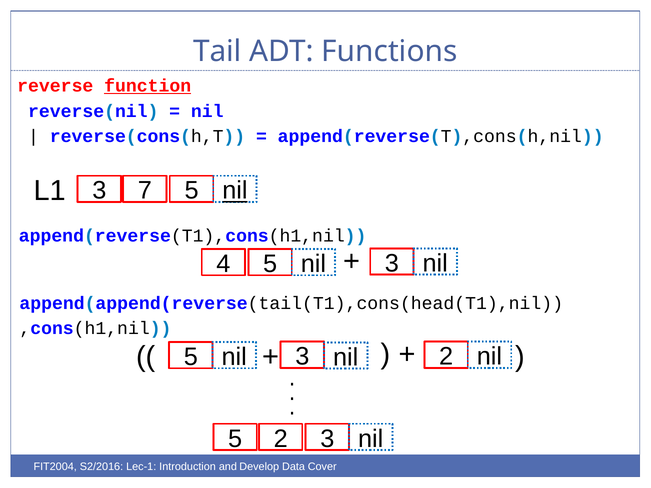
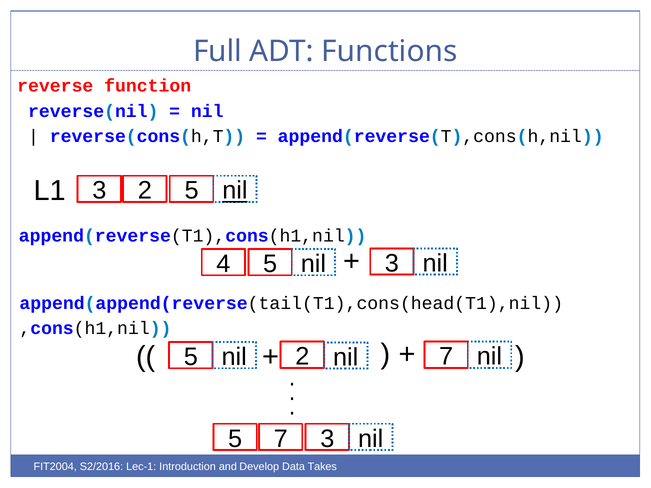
Tail: Tail -> Full (217, 51)
function underline: present -> none (148, 86)
3 7: 7 -> 2 (145, 191)
3: 3 -> 2 (302, 357)
nil 2: 2 -> 7 (446, 357)
5 2: 2 -> 7 (281, 439)
Cover: Cover -> Takes (322, 467)
